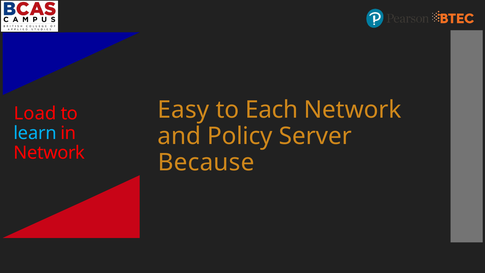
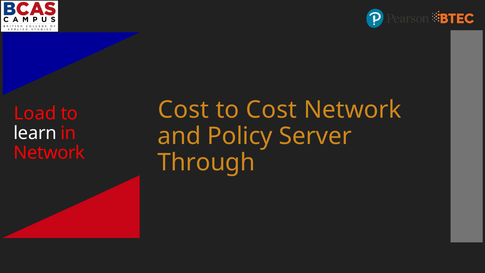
Easy: Easy -> Cost (183, 110)
to Each: Each -> Cost (271, 110)
learn colour: light blue -> white (35, 133)
Because: Because -> Through (206, 162)
